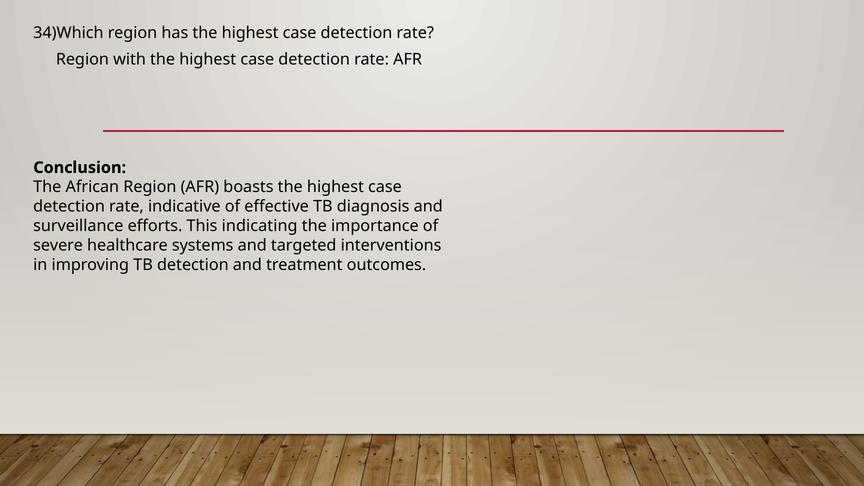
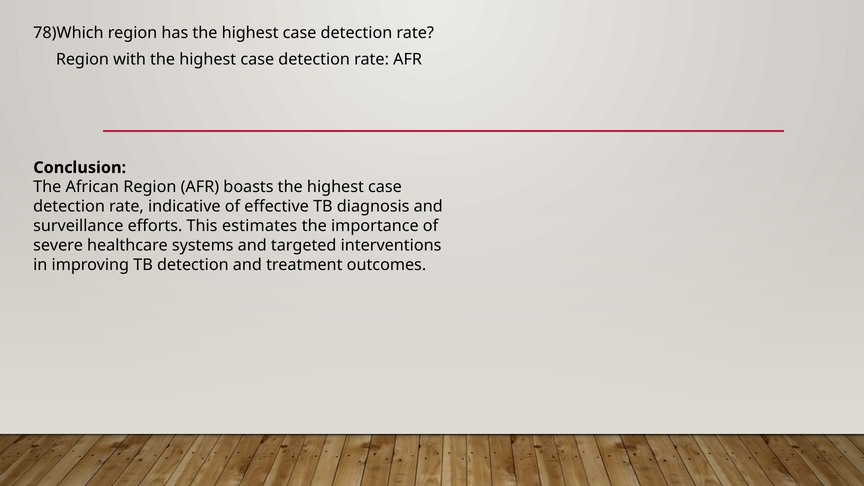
34)Which: 34)Which -> 78)Which (68, 33)
indicating: indicating -> estimates (260, 226)
